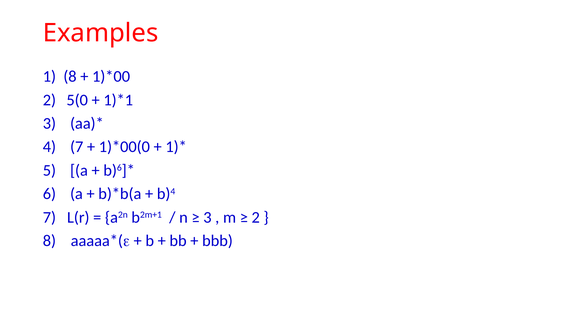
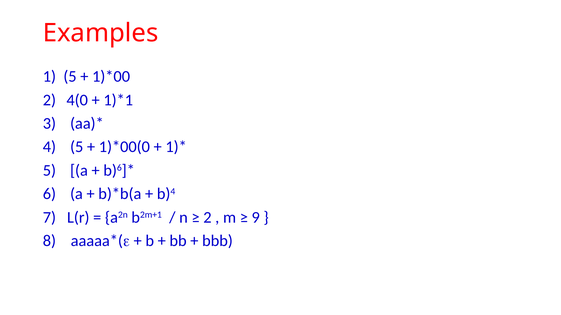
1 8: 8 -> 5 (70, 77)
5(0: 5(0 -> 4(0 (77, 100)
7: 7 -> 5 (77, 147)
3: 3 -> 2 (207, 218)
2: 2 -> 9 (256, 218)
